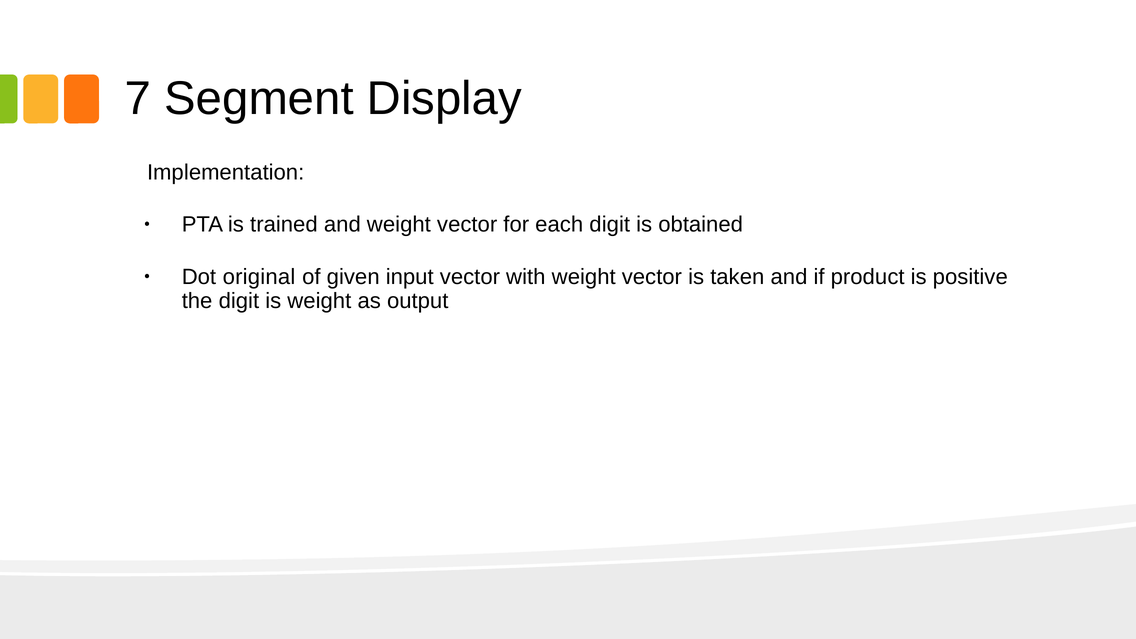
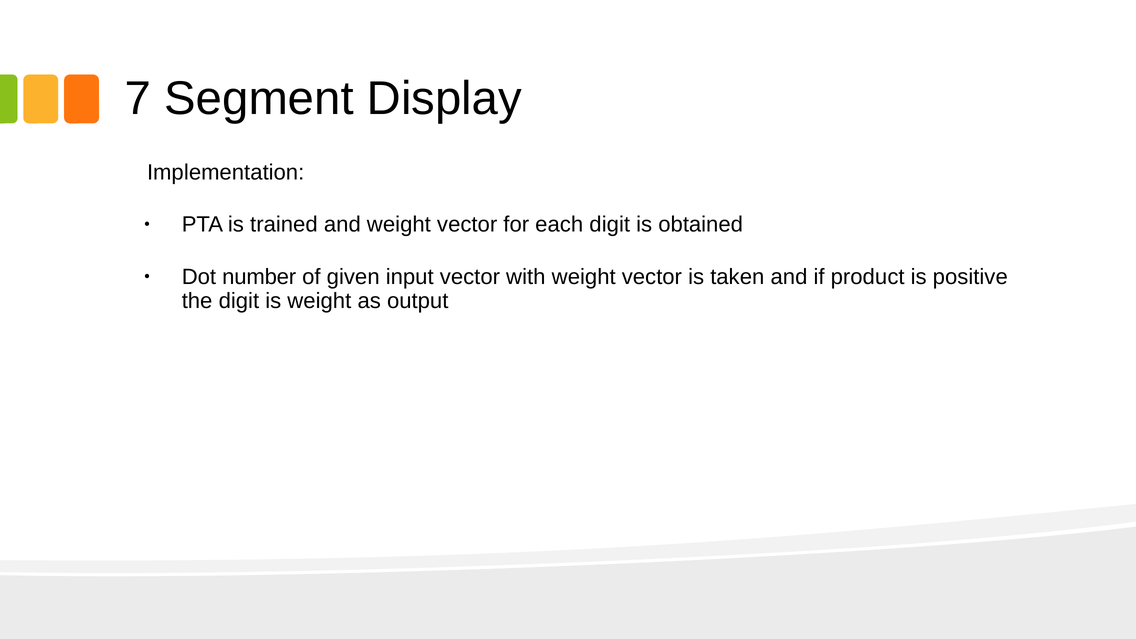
original: original -> number (259, 277)
